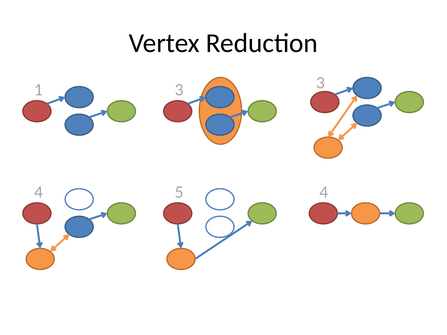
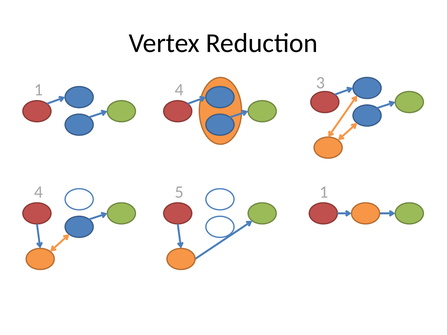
1 3: 3 -> 4 (179, 90)
5 4: 4 -> 1 (324, 192)
